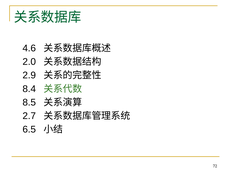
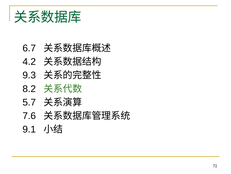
4.6: 4.6 -> 6.7 (29, 48)
2.0: 2.0 -> 4.2 (29, 62)
2.9: 2.9 -> 9.3 (29, 75)
8.4: 8.4 -> 8.2 (29, 88)
8.5: 8.5 -> 5.7 (29, 102)
2.7: 2.7 -> 7.6 (29, 115)
6.5: 6.5 -> 9.1 (29, 129)
